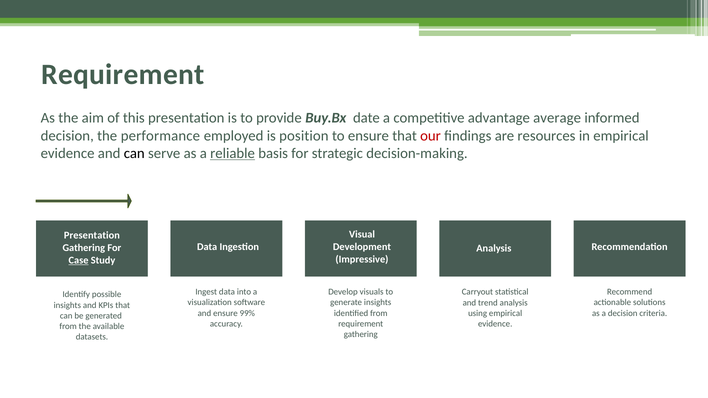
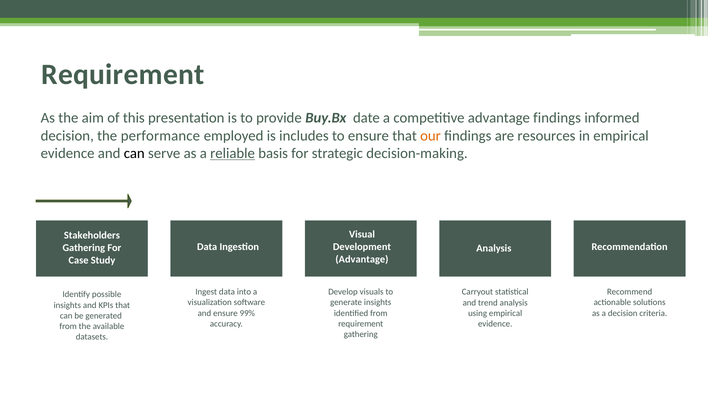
advantage average: average -> findings (557, 118)
position: position -> includes (304, 136)
our colour: red -> orange (431, 136)
Presentation: Presentation -> Stakeholders (92, 236)
Impressive: Impressive -> Advantage (362, 259)
Case underline: present -> none (79, 260)
